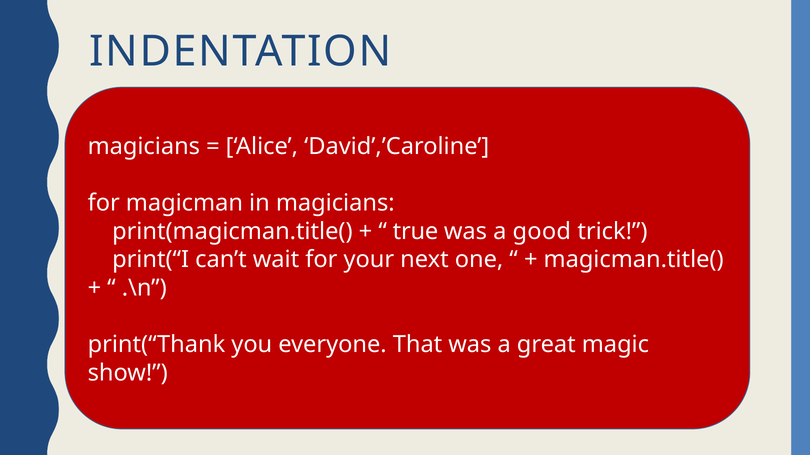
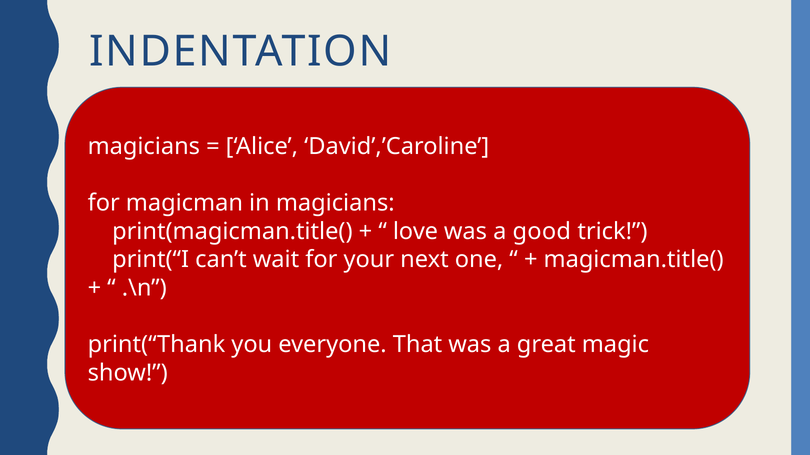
true: true -> love (415, 232)
